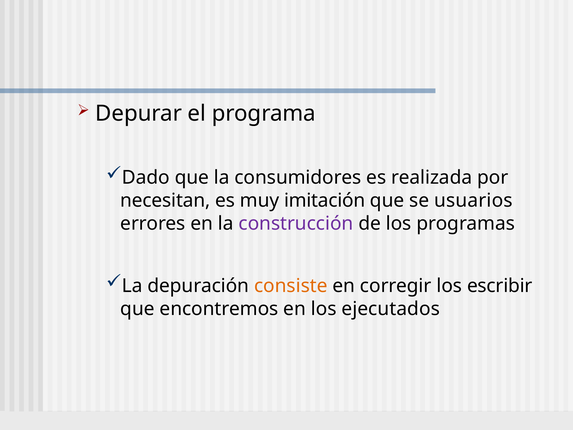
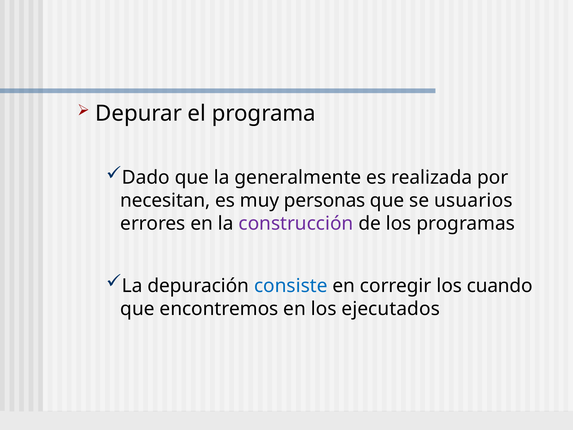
consumidores: consumidores -> generalmente (298, 177)
imitación: imitación -> personas (325, 200)
consiste colour: orange -> blue (291, 286)
escribir: escribir -> cuando (500, 286)
